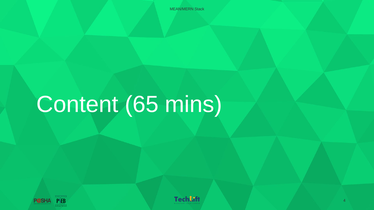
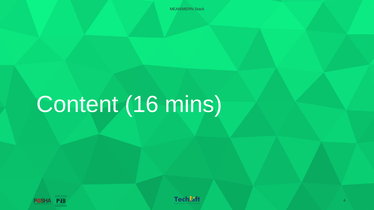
65: 65 -> 16 (142, 105)
